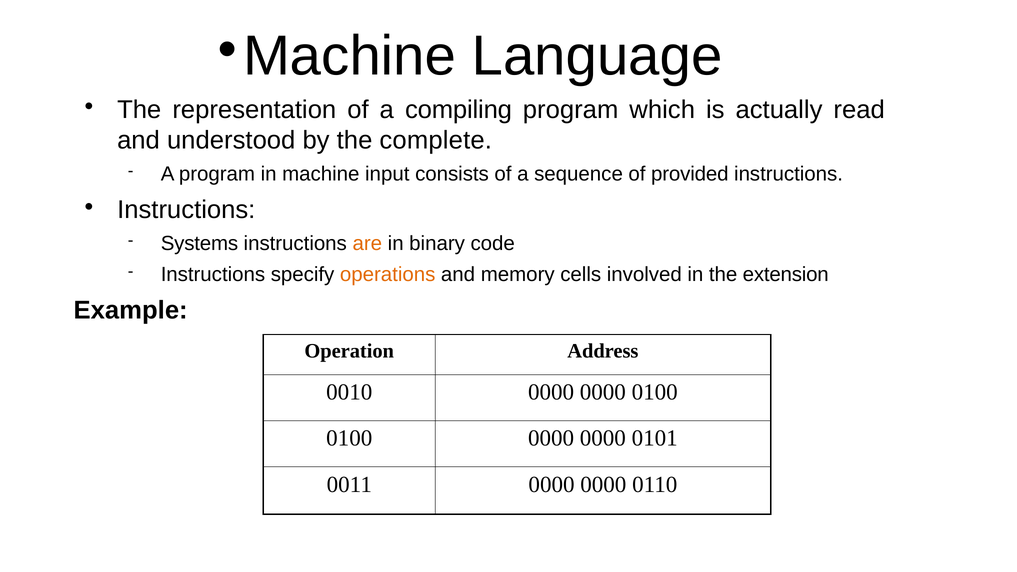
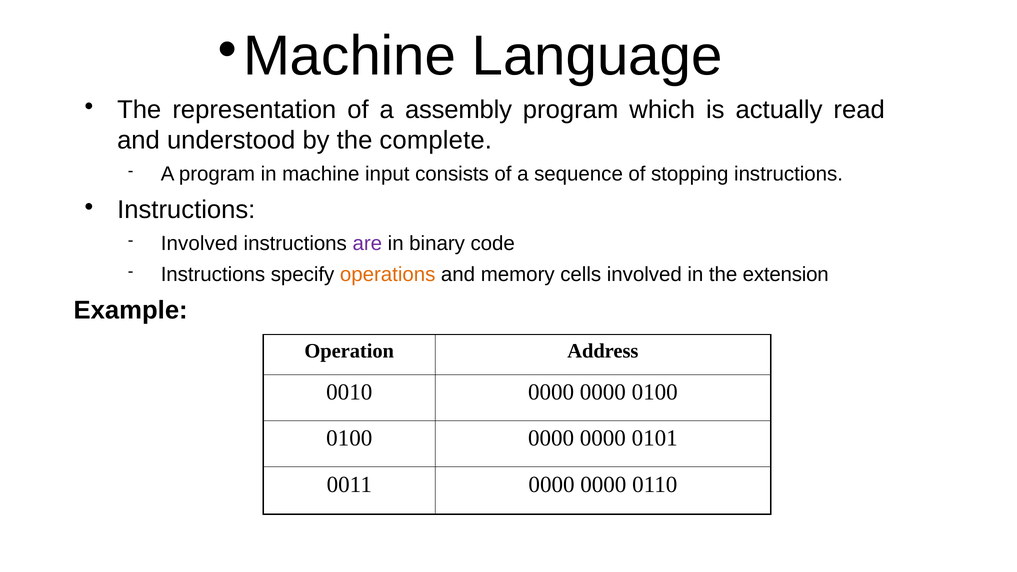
compiling: compiling -> assembly (459, 110)
provided: provided -> stopping (690, 174)
Systems: Systems -> Involved (199, 243)
are colour: orange -> purple (367, 243)
